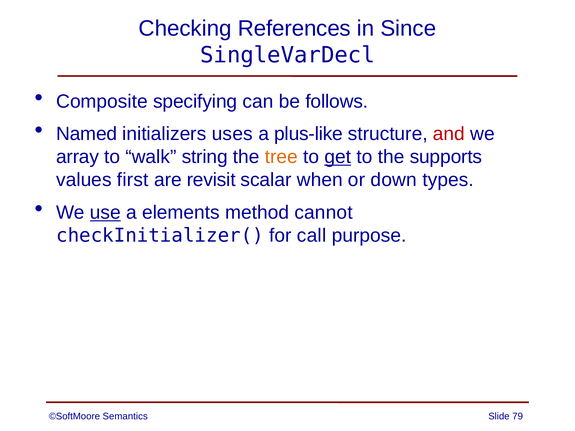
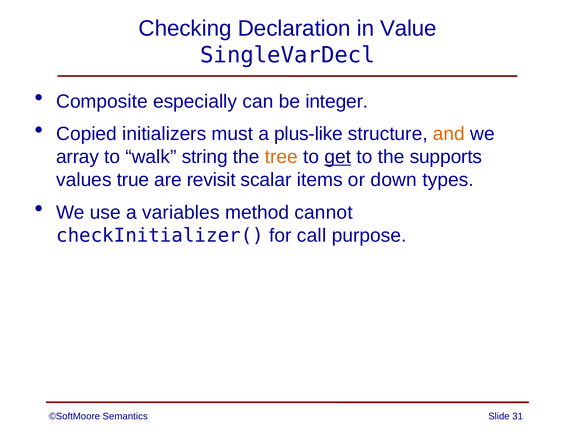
References: References -> Declaration (294, 28)
Since: Since -> Value (408, 28)
specifying: specifying -> especially (195, 101)
follows: follows -> integer (337, 101)
Named: Named -> Copied (87, 134)
uses: uses -> must (232, 134)
and colour: red -> orange (449, 134)
first: first -> true (133, 180)
when: when -> items (320, 180)
use underline: present -> none (105, 213)
elements: elements -> variables (181, 213)
79: 79 -> 31 (518, 417)
